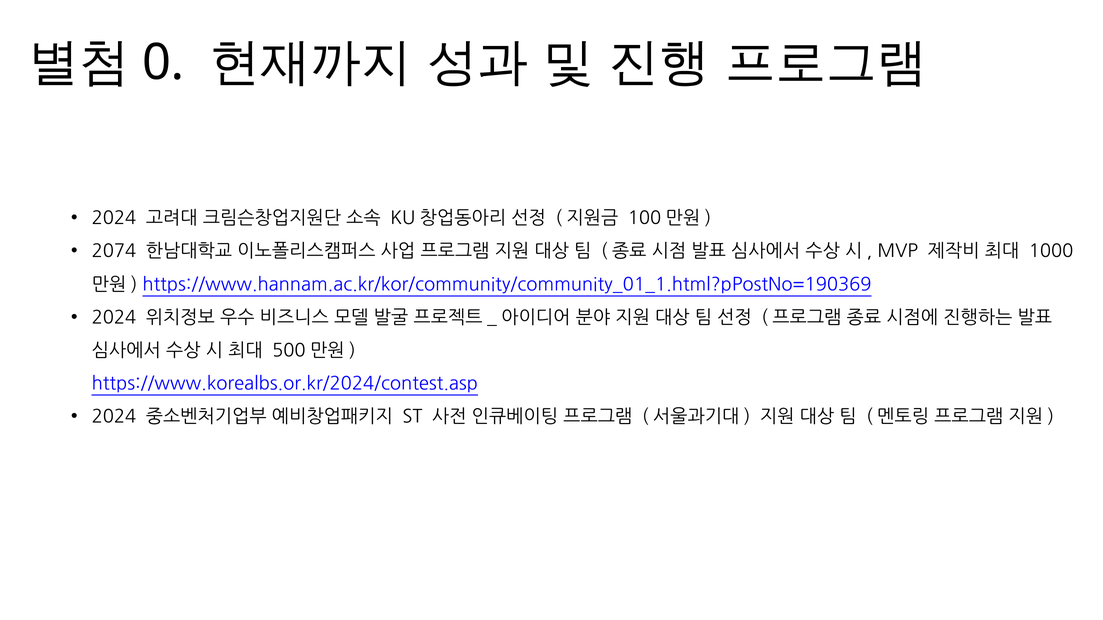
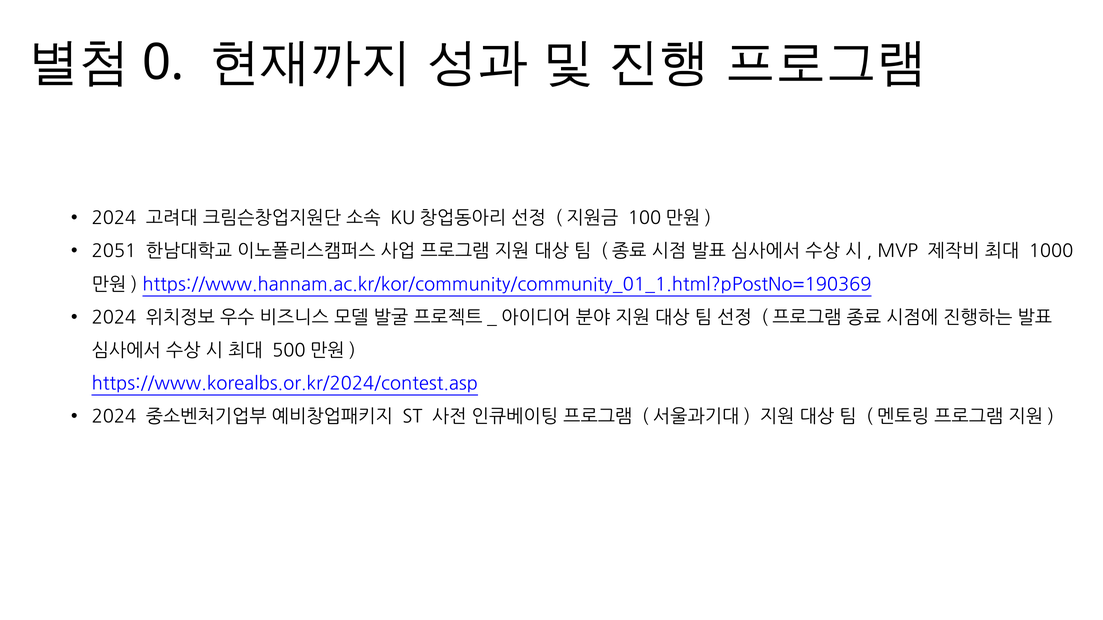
2074: 2074 -> 2051 (114, 252)
